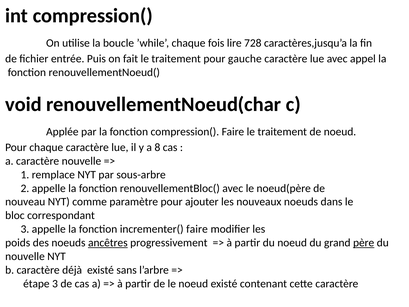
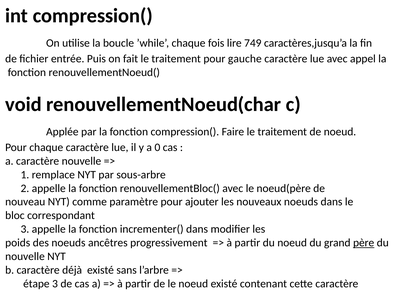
728: 728 -> 749 (253, 43)
8: 8 -> 0 (157, 147)
incrementer( faire: faire -> dans (197, 229)
ancêtres underline: present -> none (108, 243)
